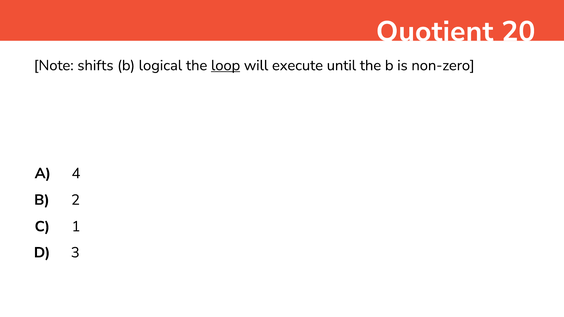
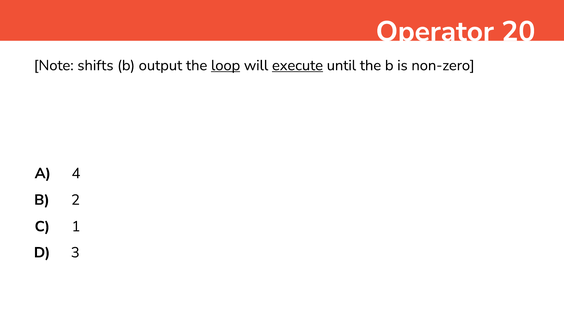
Quotient: Quotient -> Operator (435, 32)
logical: logical -> output (160, 65)
execute underline: none -> present (298, 65)
